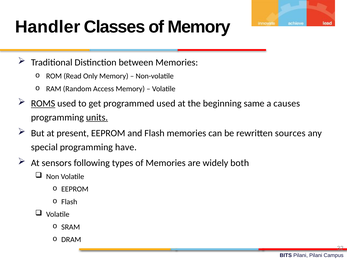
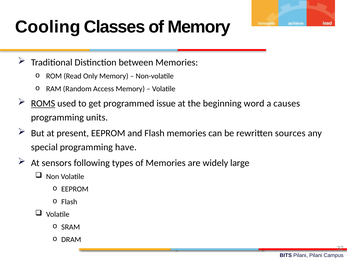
Handler: Handler -> Cooling (48, 27)
programmed used: used -> issue (166, 104)
same: same -> word (254, 104)
units underline: present -> none (97, 118)
both: both -> large (240, 163)
